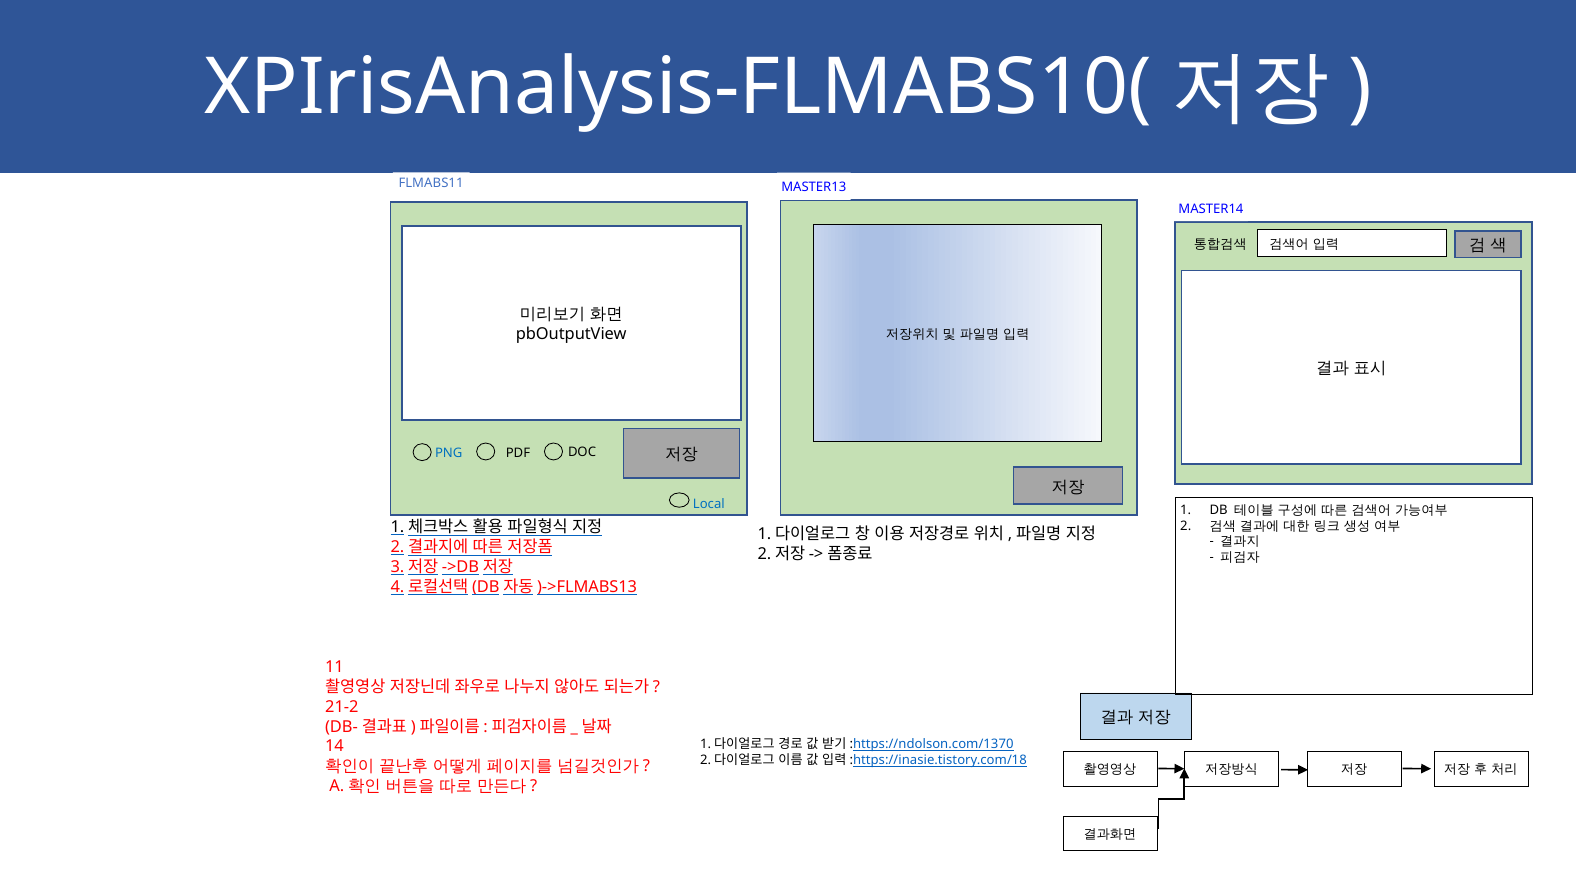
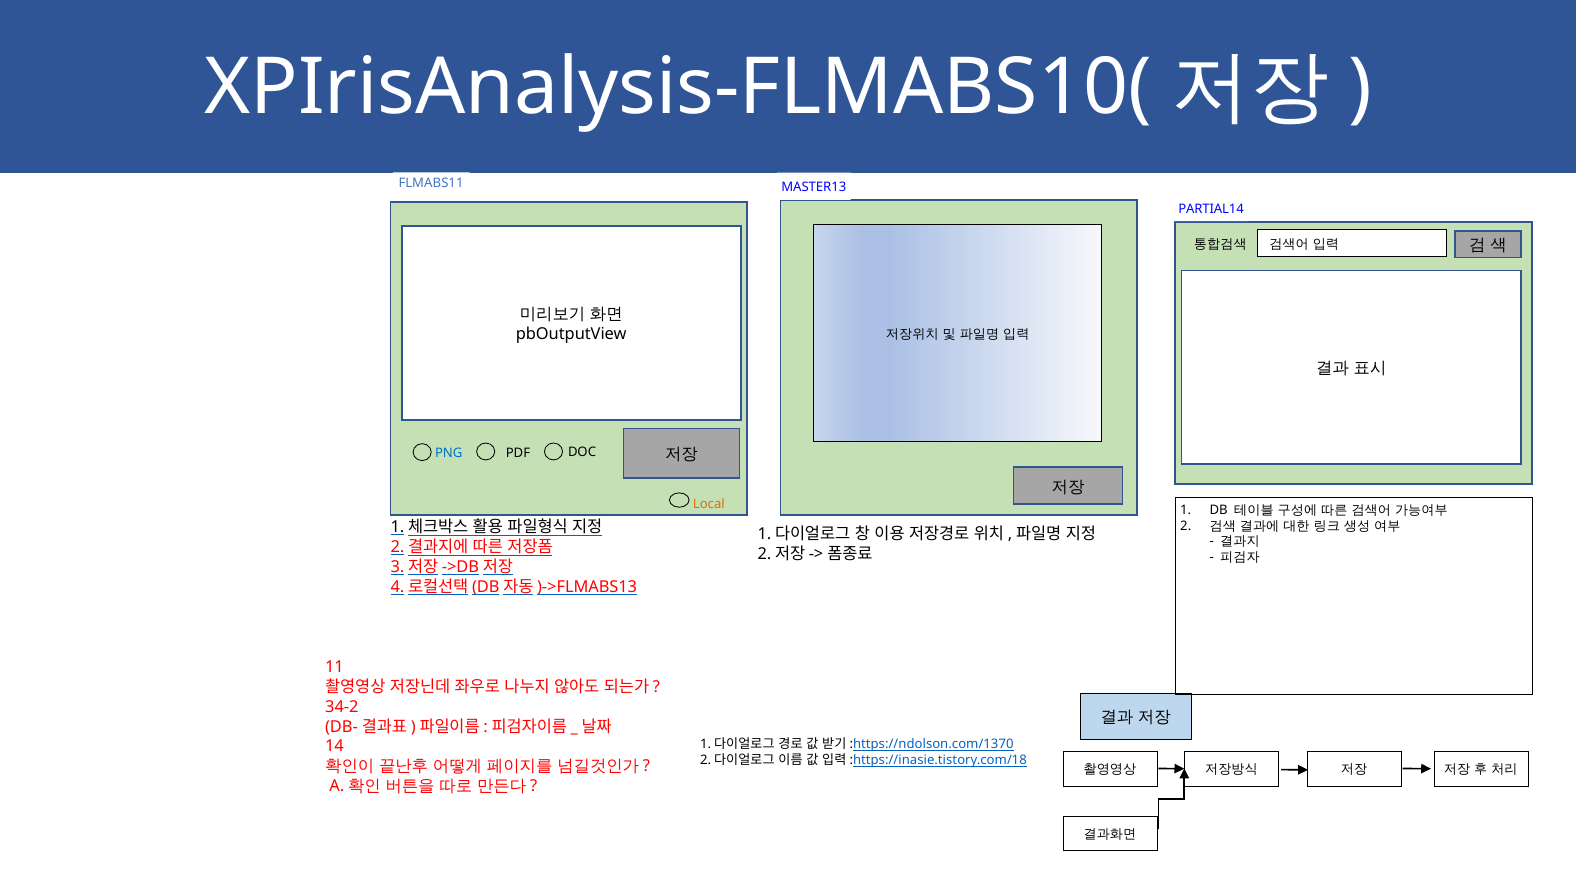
MASTER14: MASTER14 -> PARTIAL14 (1211, 209)
Local colour: blue -> orange (709, 504)
21-2: 21-2 -> 34-2 (342, 707)
